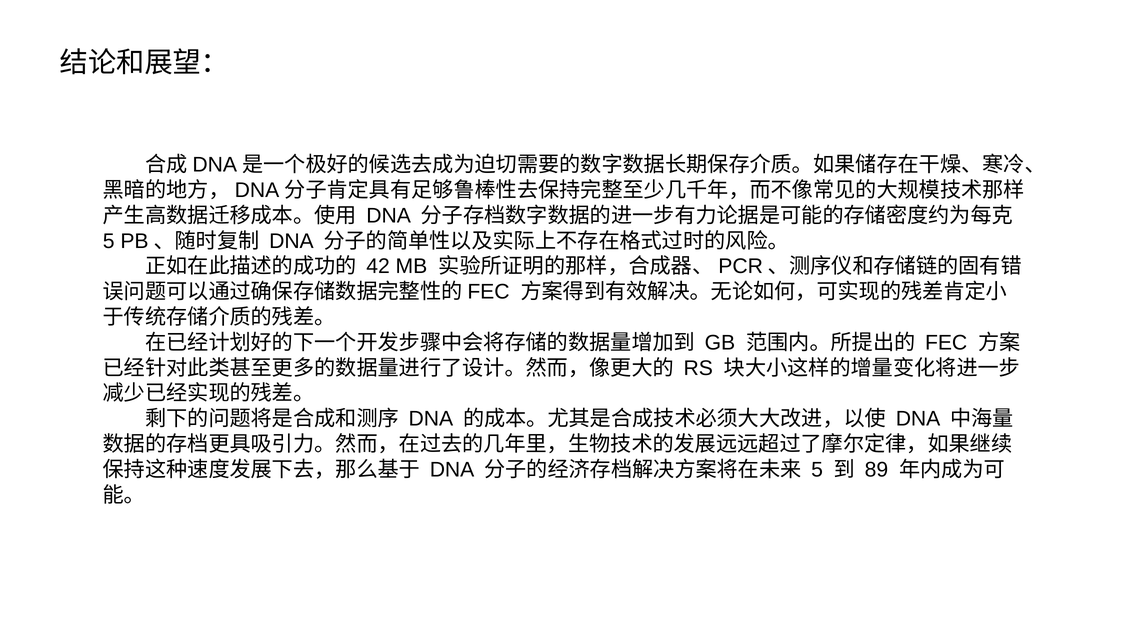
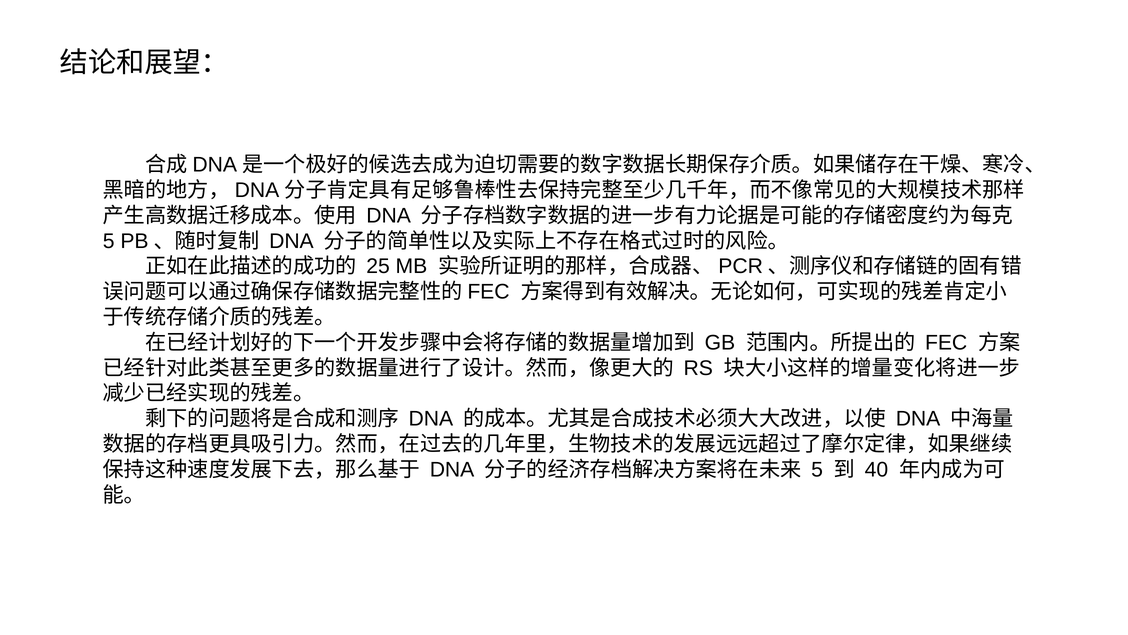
42: 42 -> 25 (378, 266)
89: 89 -> 40 (876, 469)
